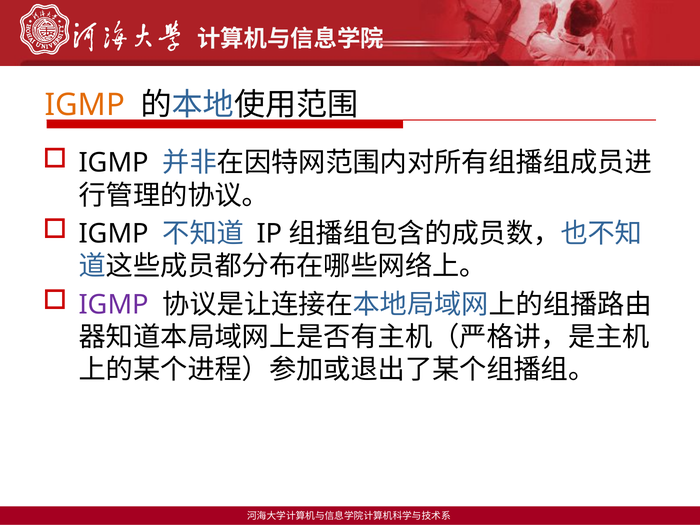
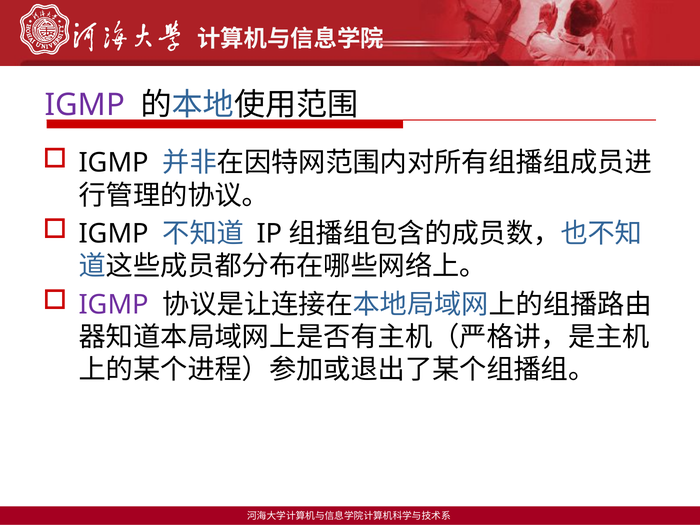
IGMP colour: orange -> purple (85, 105)
